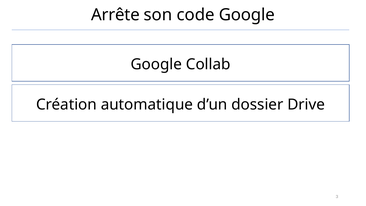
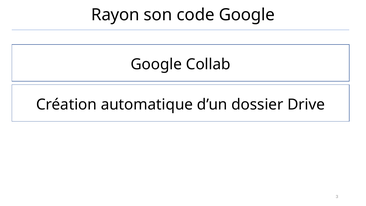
Arrête: Arrête -> Rayon (115, 15)
